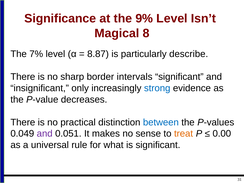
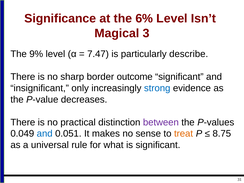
9%: 9% -> 6% (144, 19)
8: 8 -> 3 (146, 33)
7%: 7% -> 9% (36, 54)
8.87: 8.87 -> 7.47 (98, 54)
intervals: intervals -> outcome (135, 77)
between colour: blue -> purple (161, 122)
and colour: purple -> blue (45, 134)
0.00: 0.00 -> 8.75 (222, 134)
